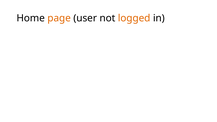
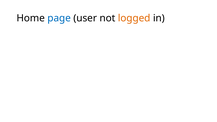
page colour: orange -> blue (59, 18)
